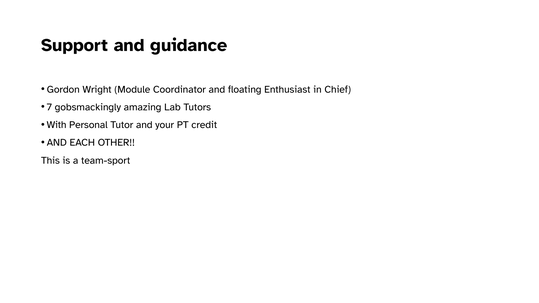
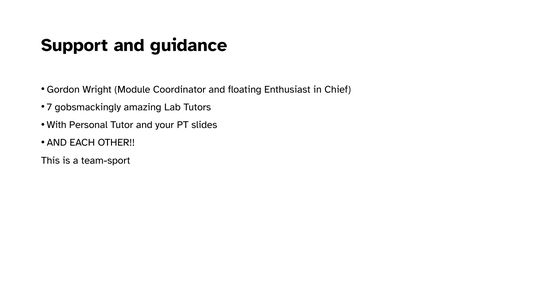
credit: credit -> slides (204, 125)
